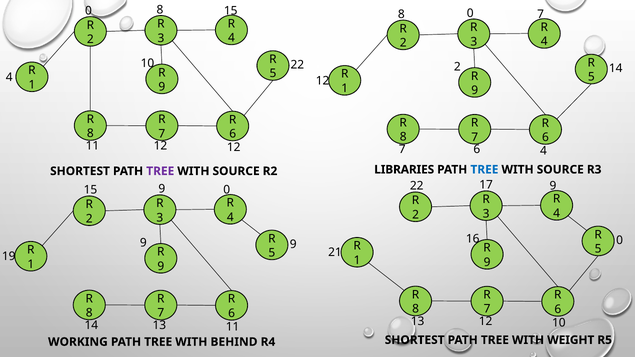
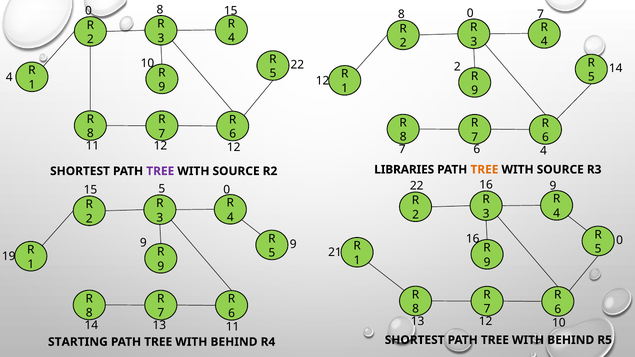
TREE colour: blue -> orange (484, 170)
22 17: 17 -> 16 (486, 185)
15 9: 9 -> 5 (162, 189)
WORKING: WORKING -> STARTING (78, 342)
WEIGHT: WEIGHT -> BEHIND (571, 340)
